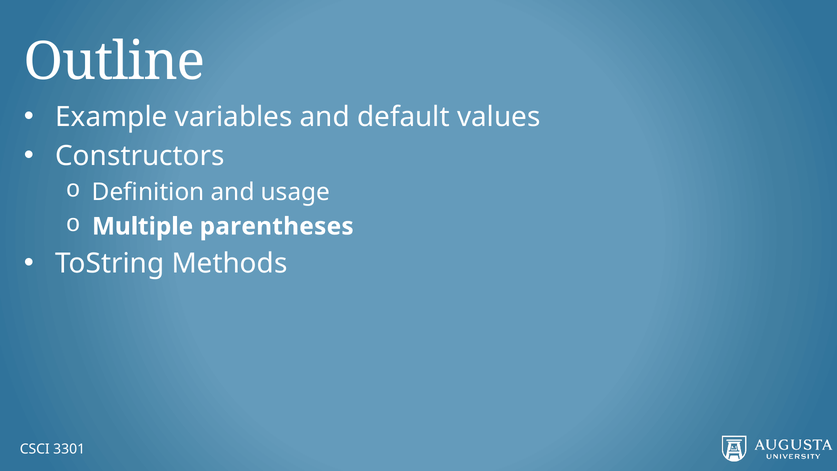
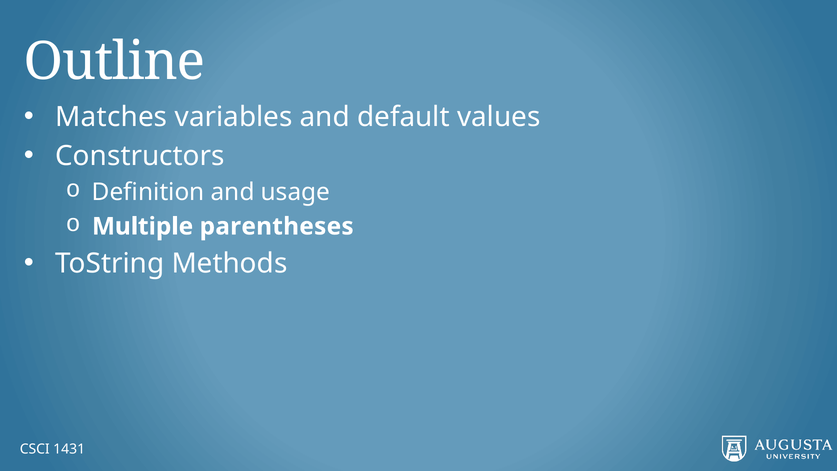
Example: Example -> Matches (111, 117)
3301: 3301 -> 1431 (69, 449)
